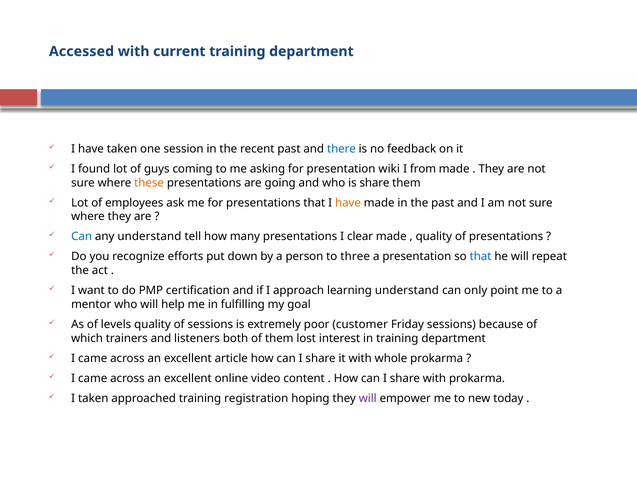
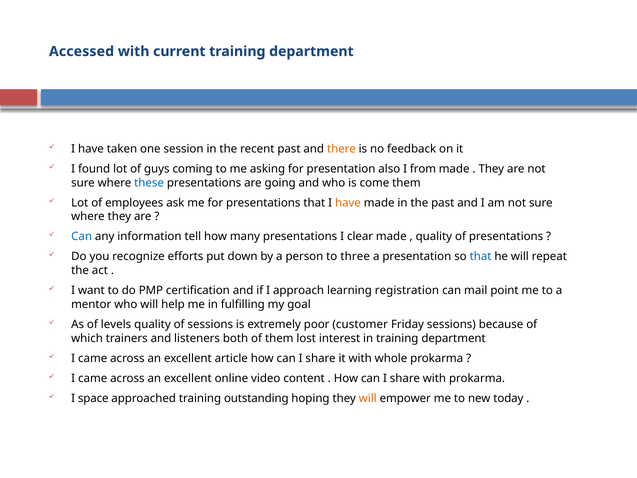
there colour: blue -> orange (341, 149)
wiki: wiki -> also (389, 169)
these colour: orange -> blue (149, 183)
is share: share -> come (374, 183)
any understand: understand -> information (149, 237)
learning understand: understand -> registration (407, 290)
only: only -> mail (476, 290)
I taken: taken -> space (93, 398)
registration: registration -> outstanding (256, 398)
will colour: purple -> orange (368, 398)
